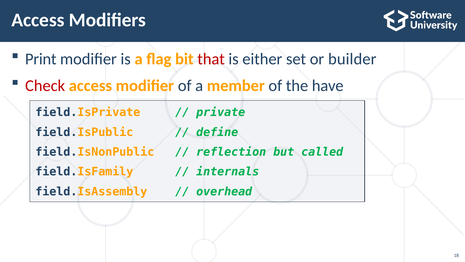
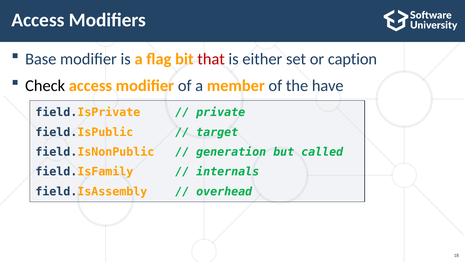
Print: Print -> Base (41, 59)
builder: builder -> caption (352, 59)
Check colour: red -> black (45, 86)
define: define -> target (217, 132)
reflection: reflection -> generation (231, 152)
